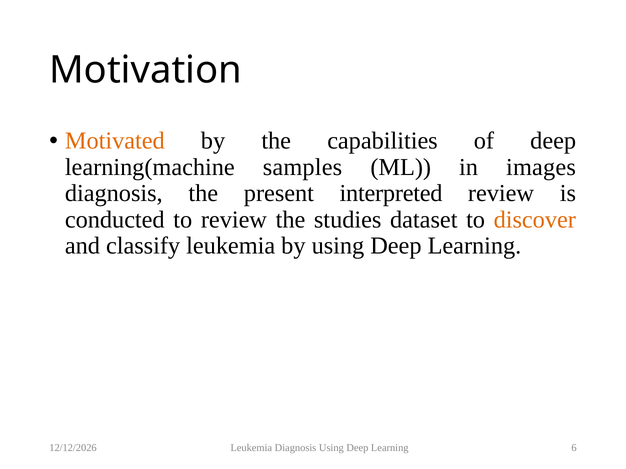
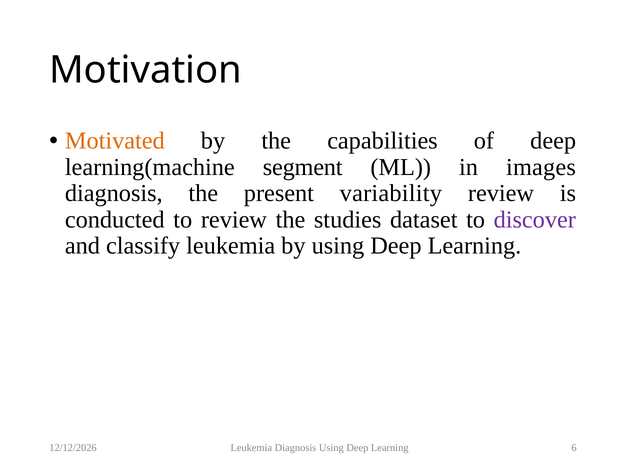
samples: samples -> segment (303, 167)
interpreted: interpreted -> variability (391, 194)
discover colour: orange -> purple (535, 220)
